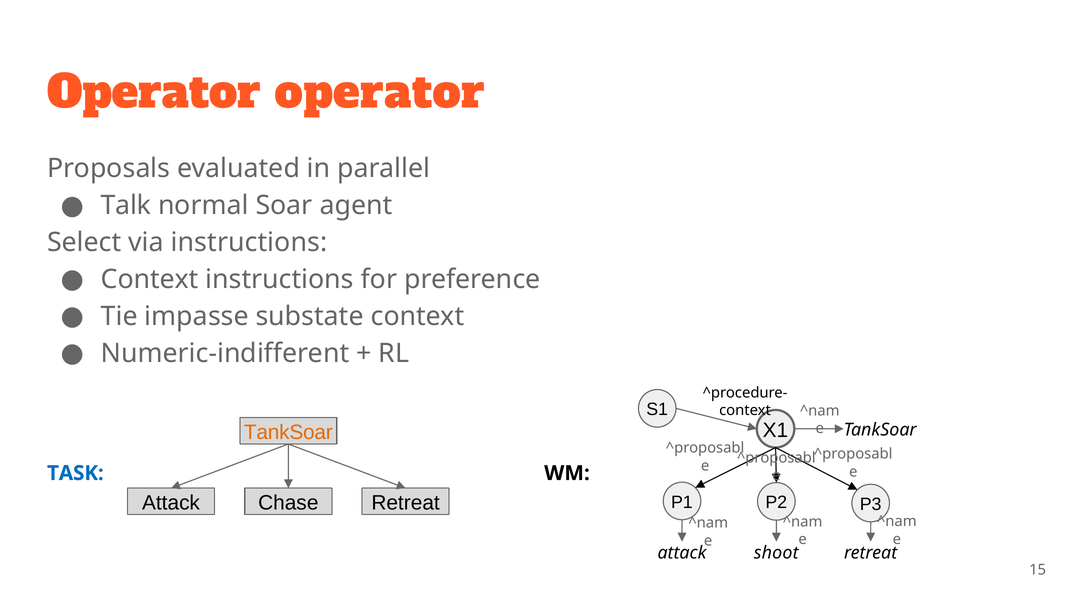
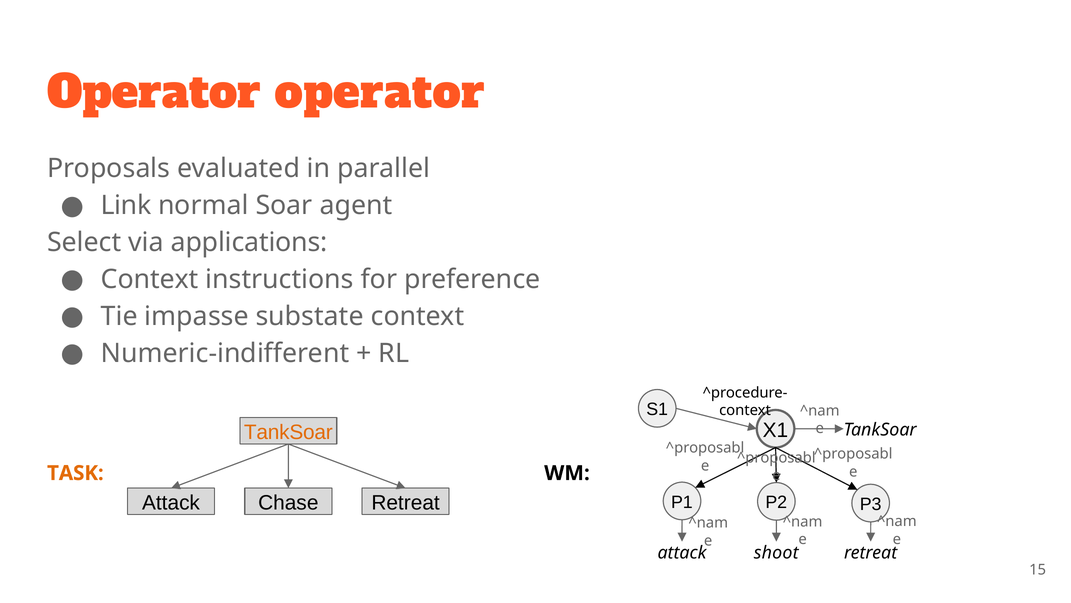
Talk: Talk -> Link (126, 205)
via instructions: instructions -> applications (249, 242)
TASK colour: blue -> orange (75, 473)
